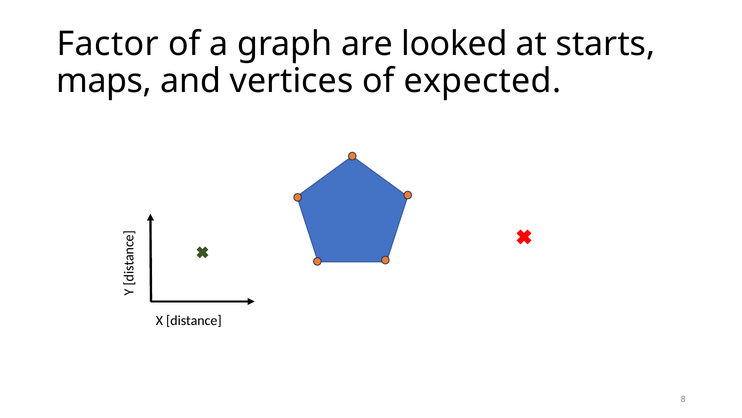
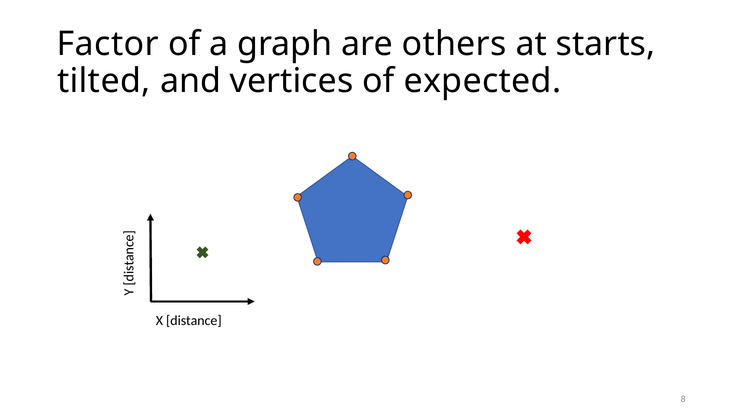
looked: looked -> others (454, 44)
maps: maps -> tilted (104, 81)
